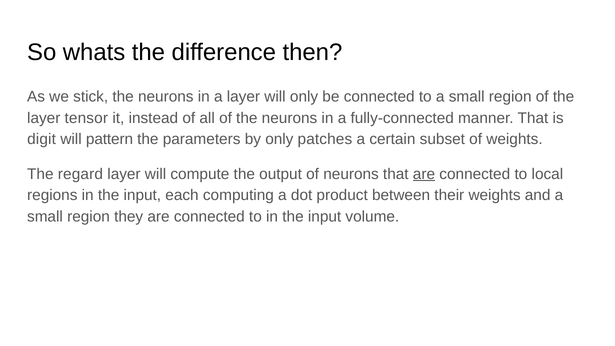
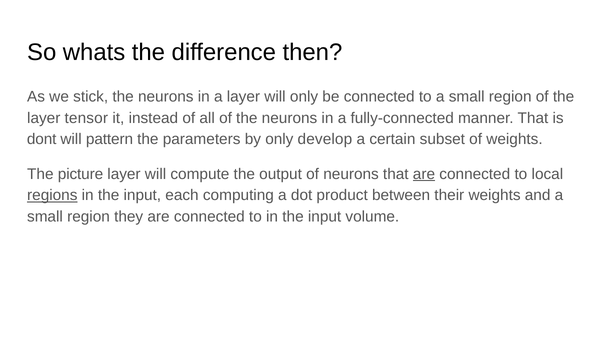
digit: digit -> dont (42, 139)
patches: patches -> develop (325, 139)
regard: regard -> picture (81, 174)
regions underline: none -> present (52, 195)
